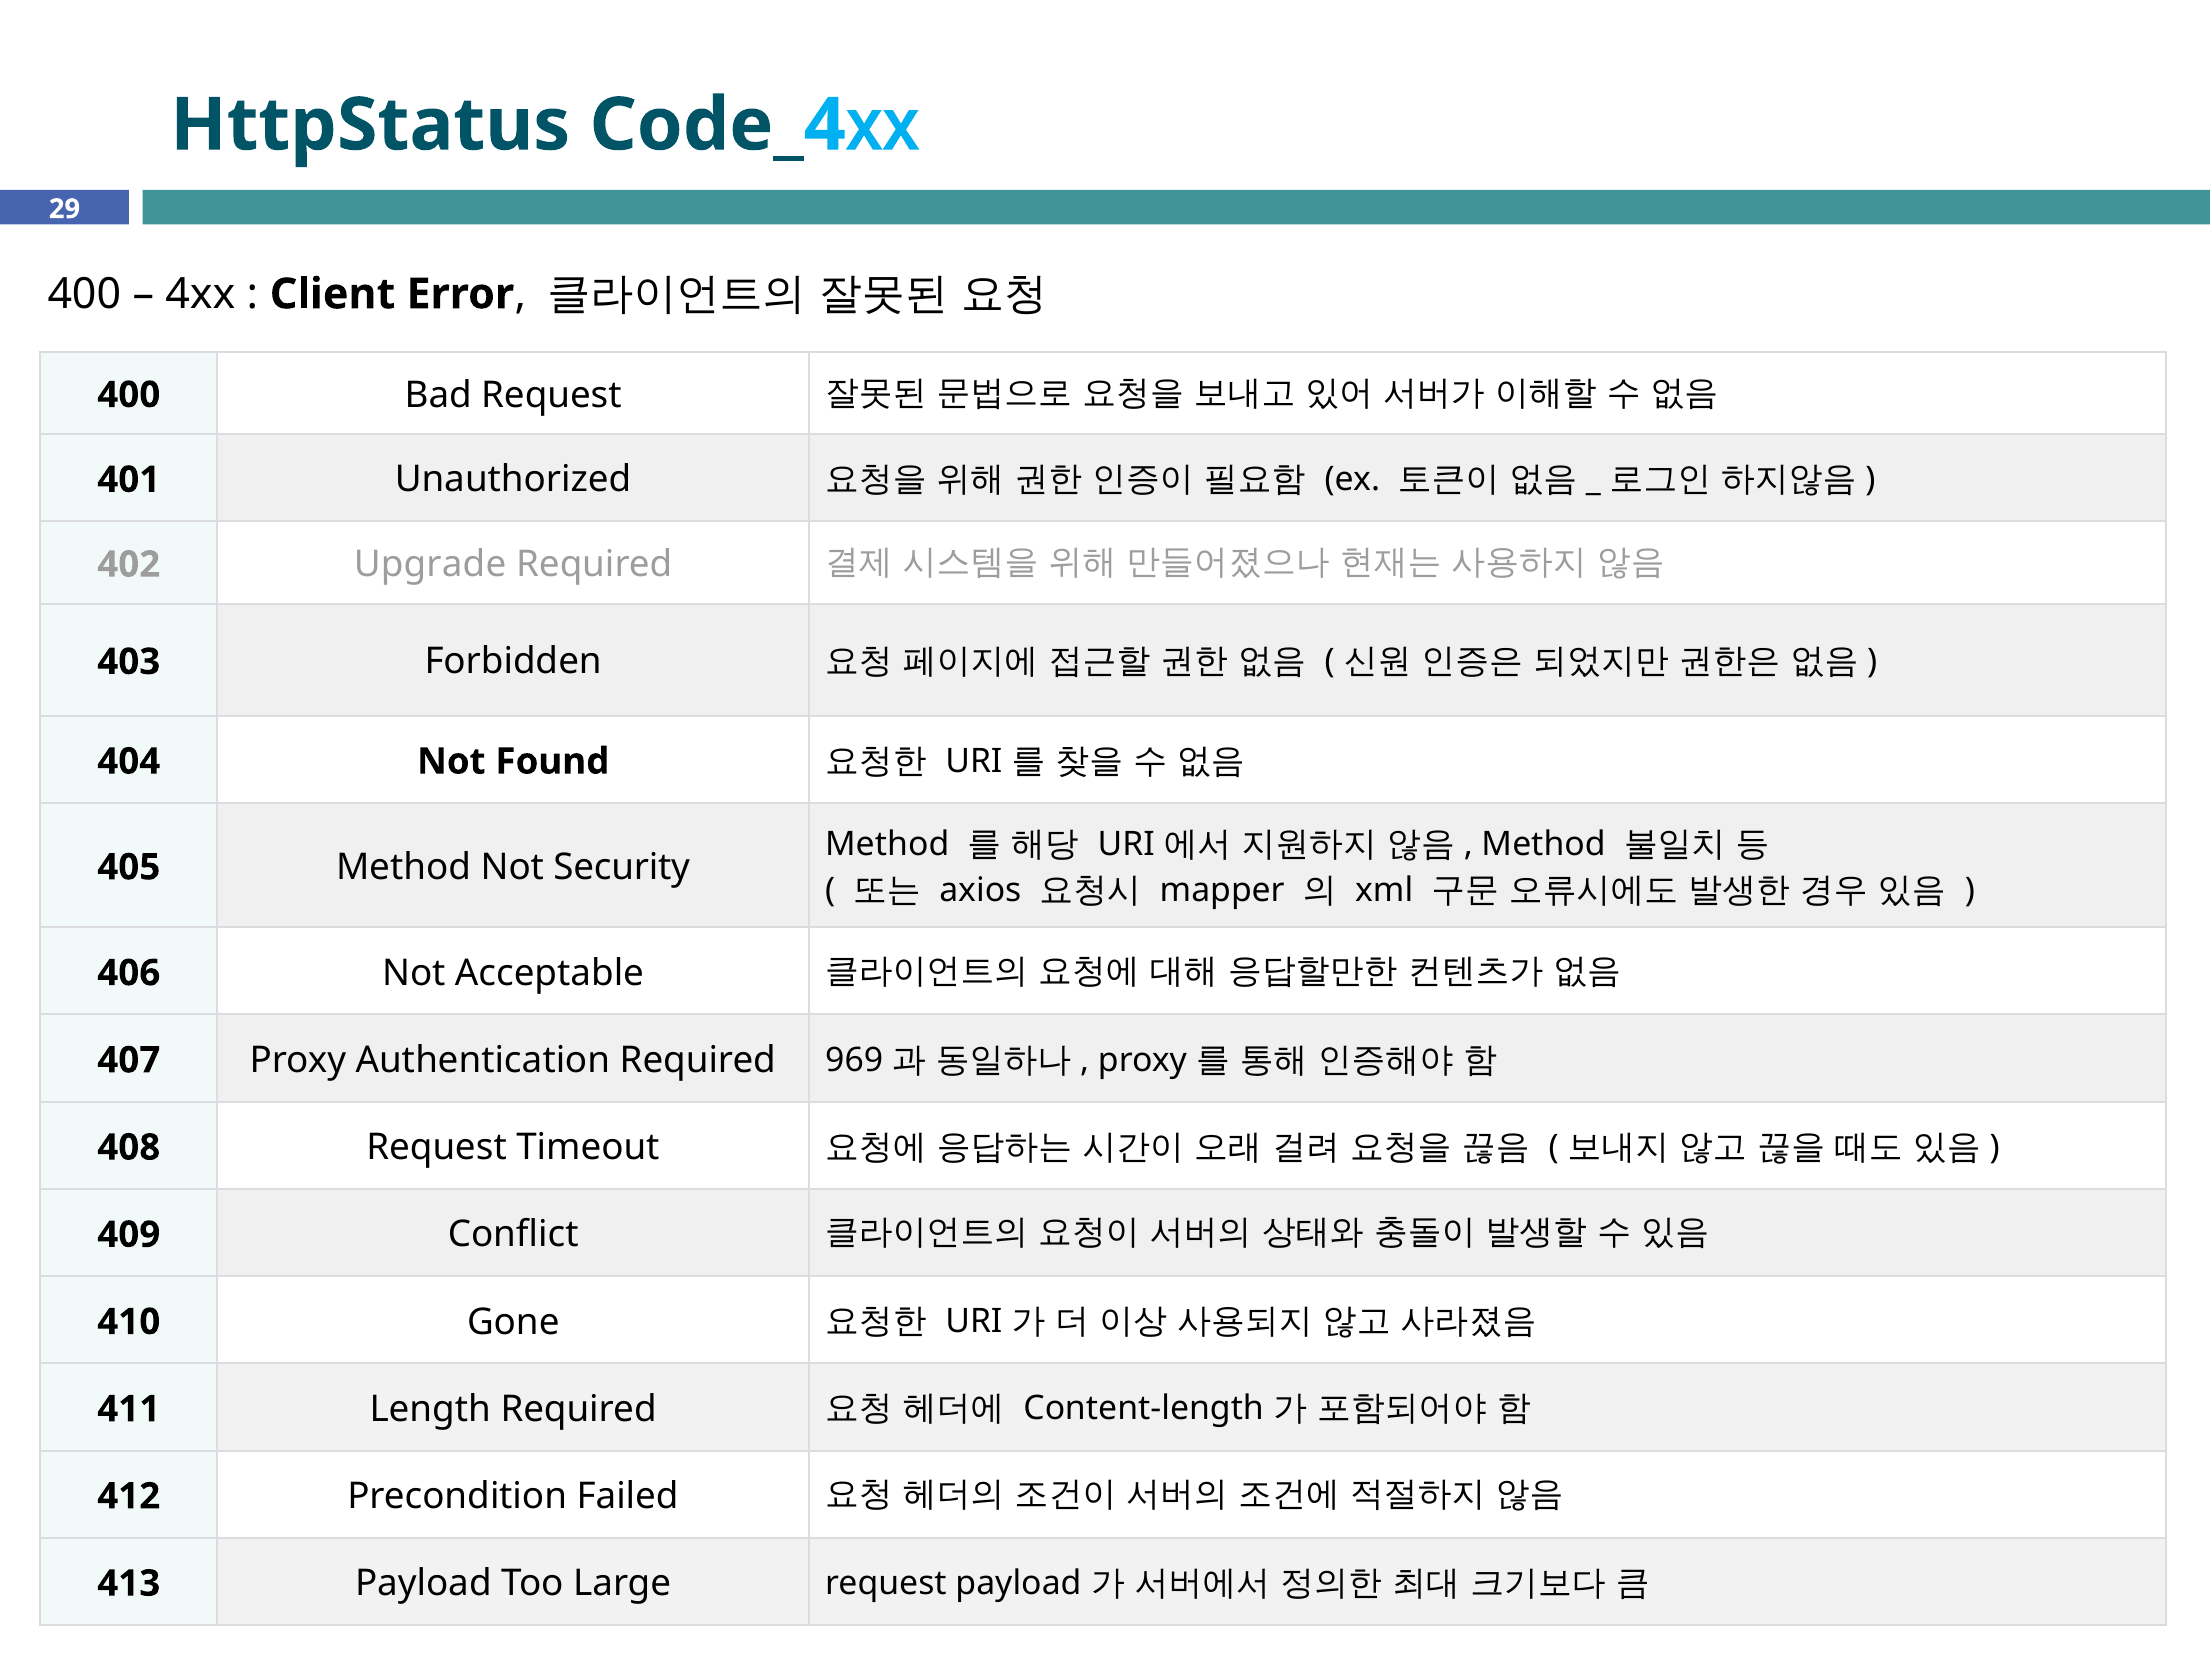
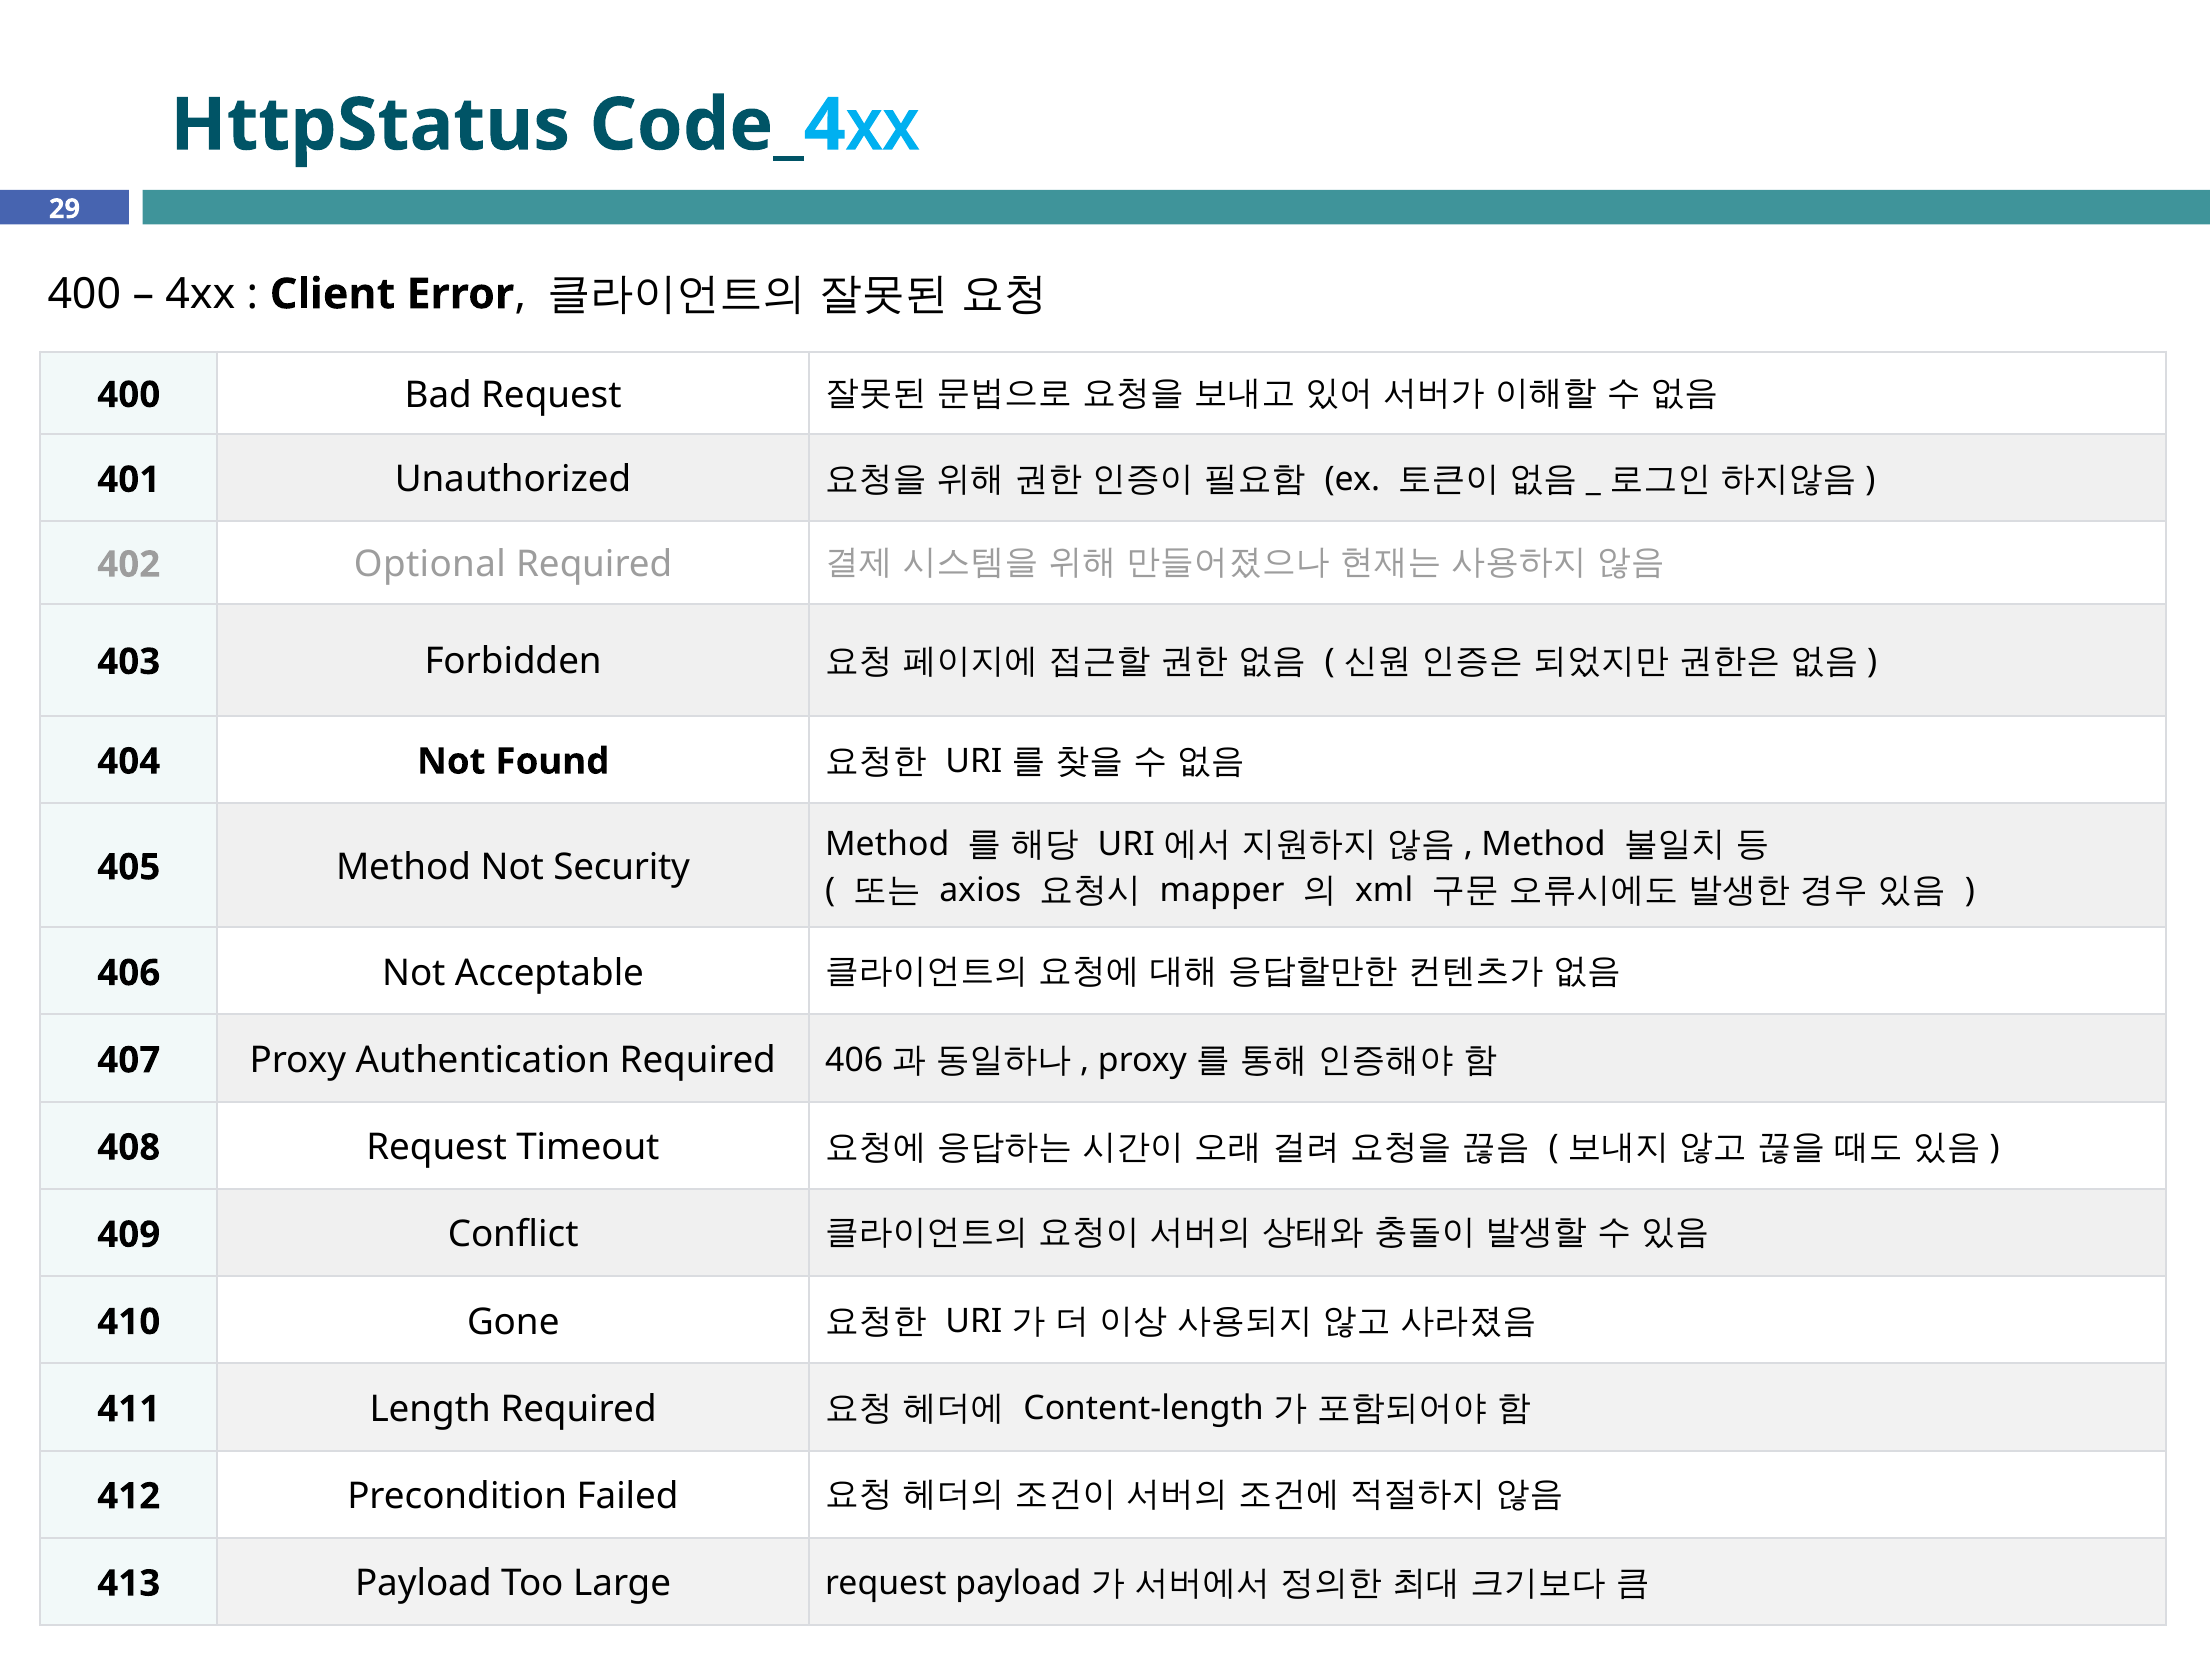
Upgrade: Upgrade -> Optional (430, 564)
Required 969: 969 -> 406 (854, 1060)
